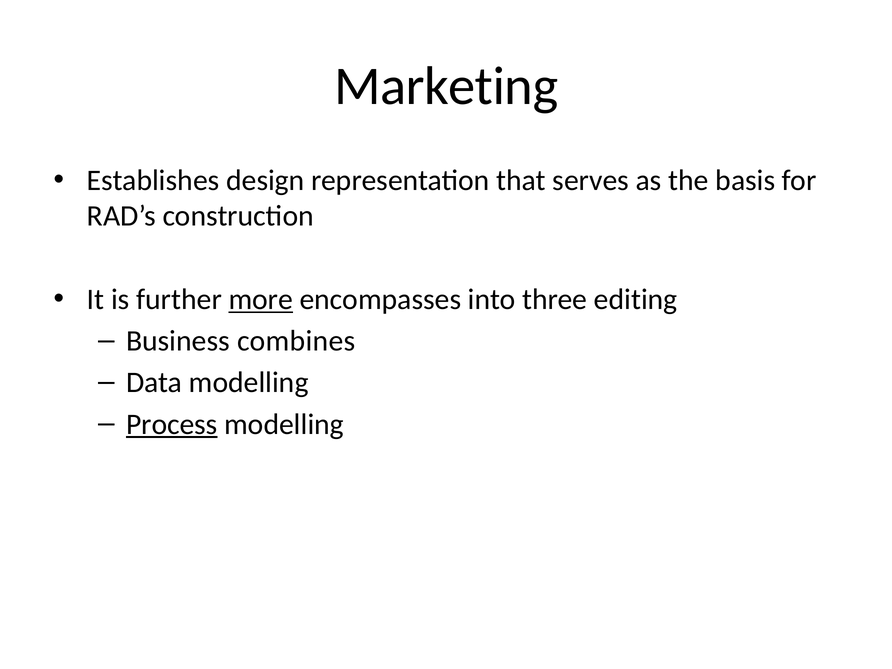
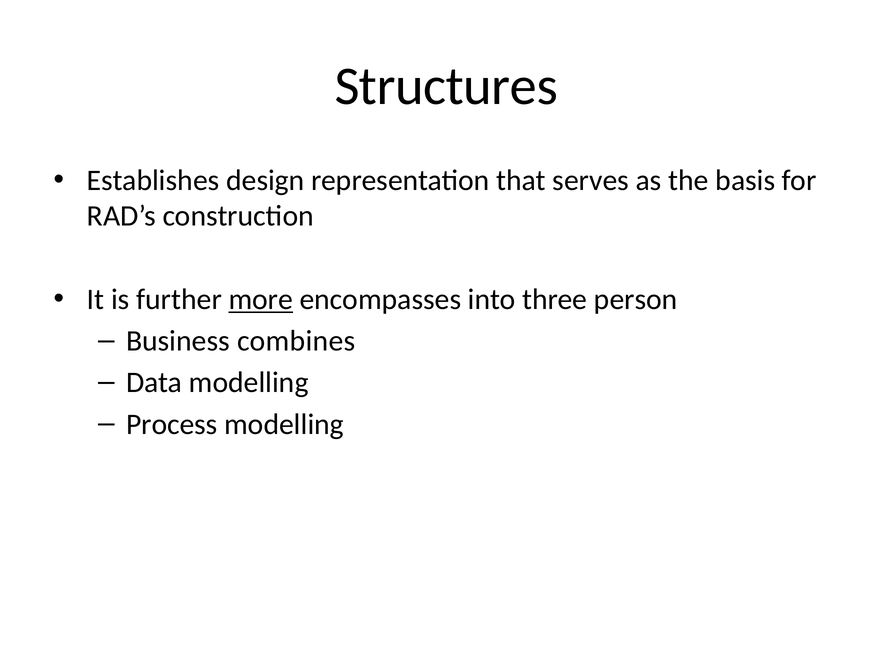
Marketing: Marketing -> Structures (446, 86)
editing: editing -> person (636, 299)
Process underline: present -> none (172, 424)
